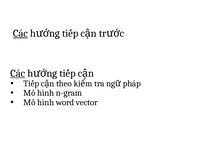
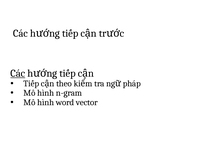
Các underline: present -> none (20, 33)
